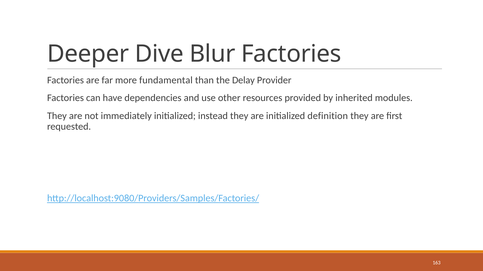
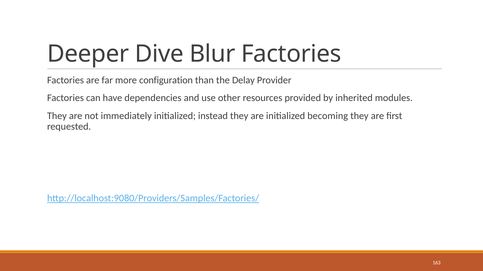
fundamental: fundamental -> configuration (166, 80)
definition: definition -> becoming (328, 116)
